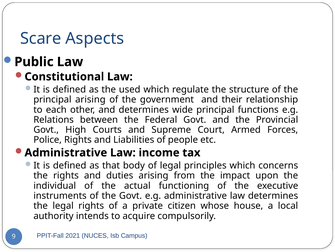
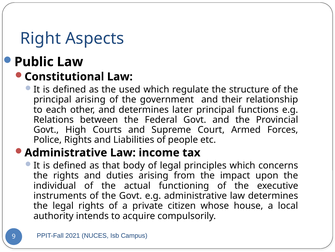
Scare: Scare -> Right (41, 38)
wide: wide -> later (182, 109)
